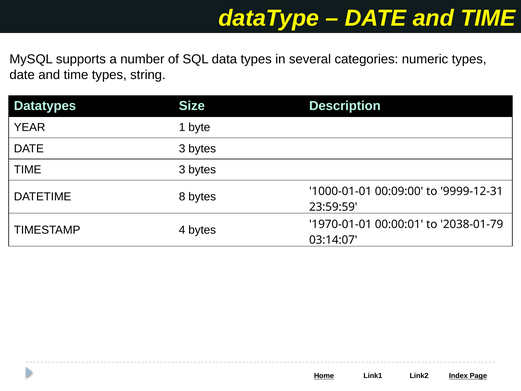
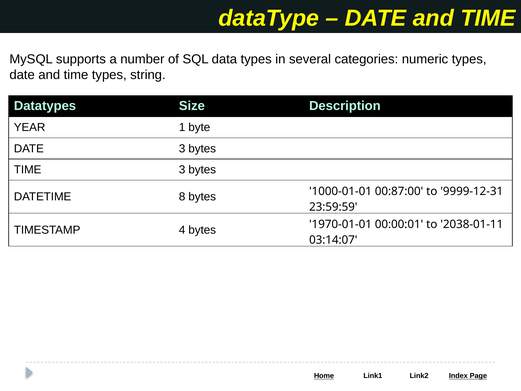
00:09:00: 00:09:00 -> 00:87:00 (399, 191)
2038-01-79: 2038-01-79 -> 2038-01-11 (472, 224)
